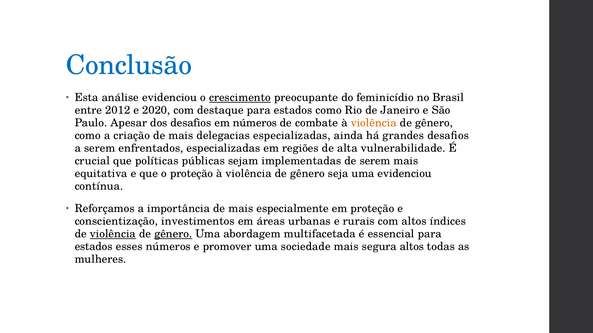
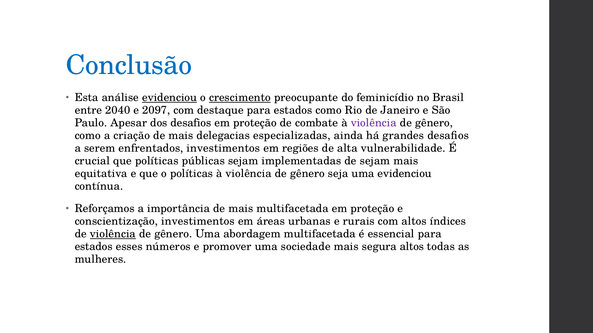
evidenciou underline: none -> present (170, 98)
2012: 2012 -> 2040 (118, 110)
2020: 2020 -> 2097 (156, 110)
números: números -> proteção (255, 123)
violência colour: orange -> purple (374, 123)
enfrentados especializadas: especializadas -> investimentos (223, 148)
de serem: serem -> sejam (375, 161)
o proteção: proteção -> políticas (192, 174)
mais especialmente: especialmente -> multifacetada (293, 209)
gênero underline: present -> none (173, 234)
